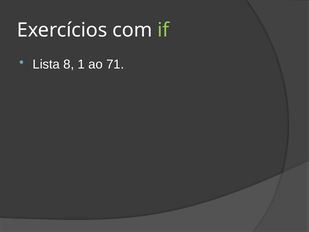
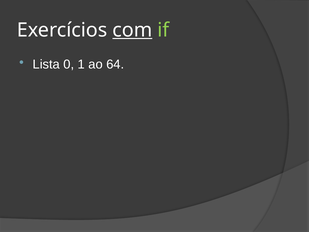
com underline: none -> present (132, 30)
8: 8 -> 0 (69, 64)
71: 71 -> 64 (115, 64)
